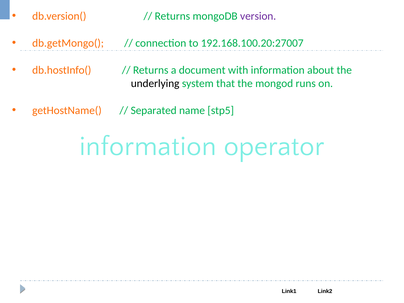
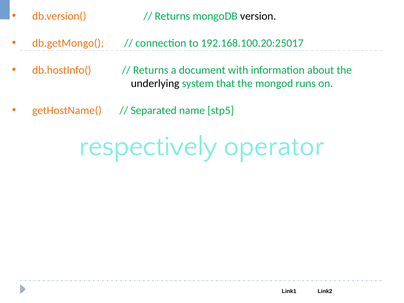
version colour: purple -> black (258, 16)
192.168.100.20:27007: 192.168.100.20:27007 -> 192.168.100.20:25017 (252, 43)
information: information -> respectively (148, 146)
